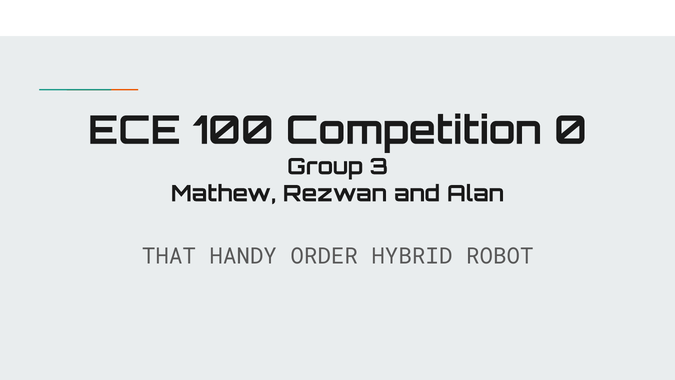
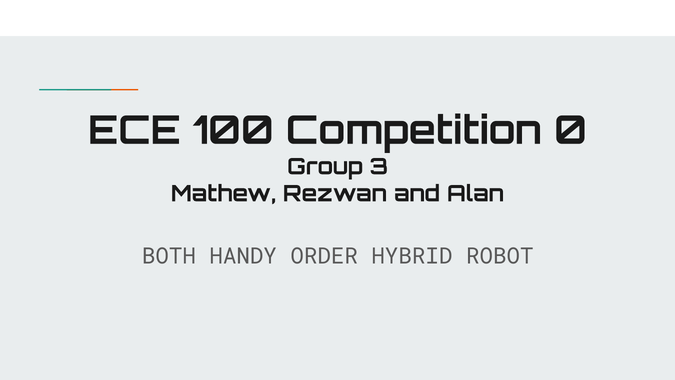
THAT: THAT -> BOTH (169, 256)
